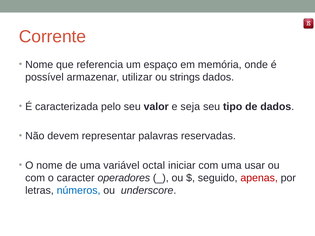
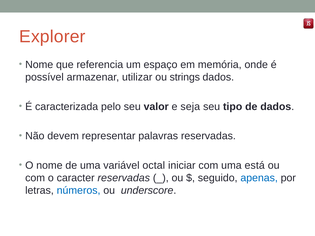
Corrente: Corrente -> Explorer (52, 37)
usar: usar -> está (255, 165)
caracter operadores: operadores -> reservadas (124, 178)
apenas colour: red -> blue (259, 178)
